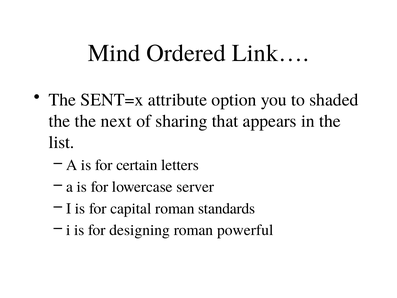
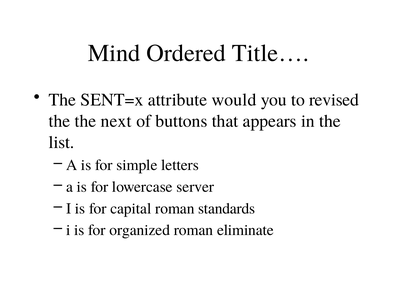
Link…: Link… -> Title… (270, 53)
option: option -> would (234, 100)
shaded: shaded -> revised (334, 100)
sharing: sharing -> buttons (181, 121)
certain: certain -> simple (137, 165)
designing: designing -> organized (140, 230)
powerful: powerful -> eliminate (245, 230)
